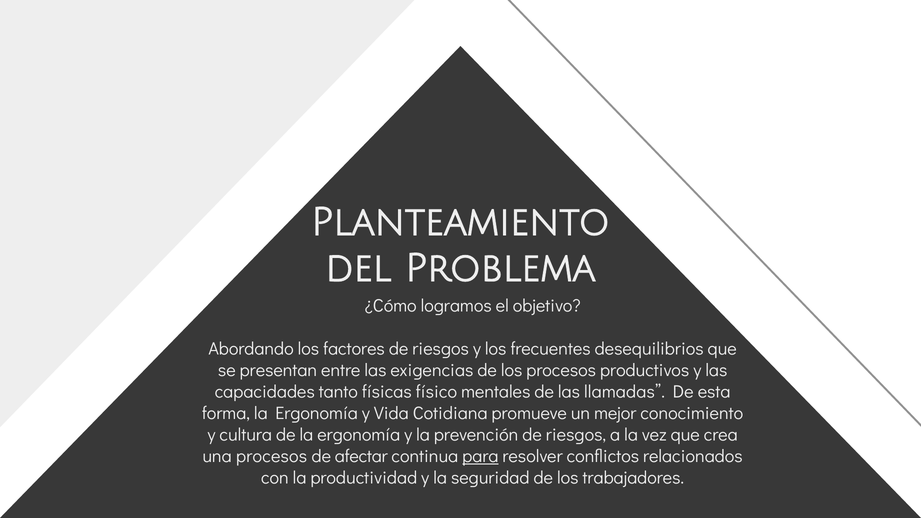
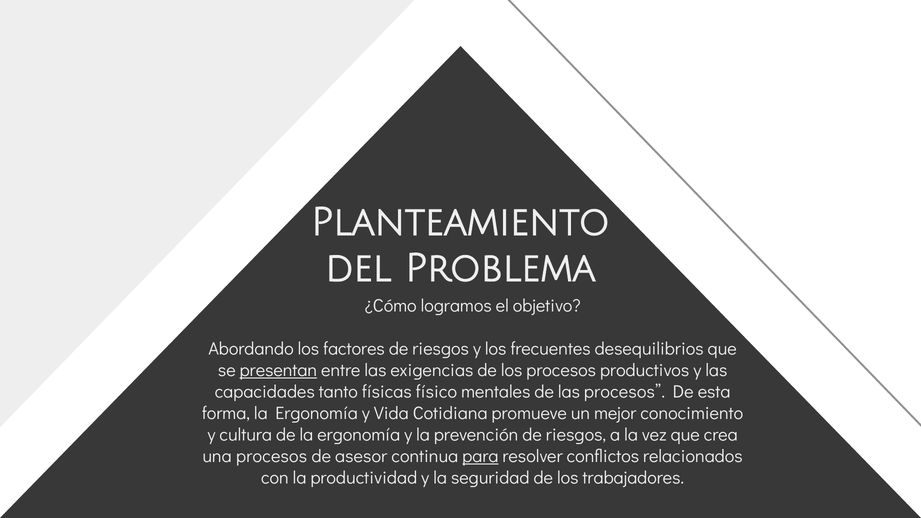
presentan underline: none -> present (278, 370)
las llamadas: llamadas -> procesos (625, 392)
afectar: afectar -> asesor (361, 456)
